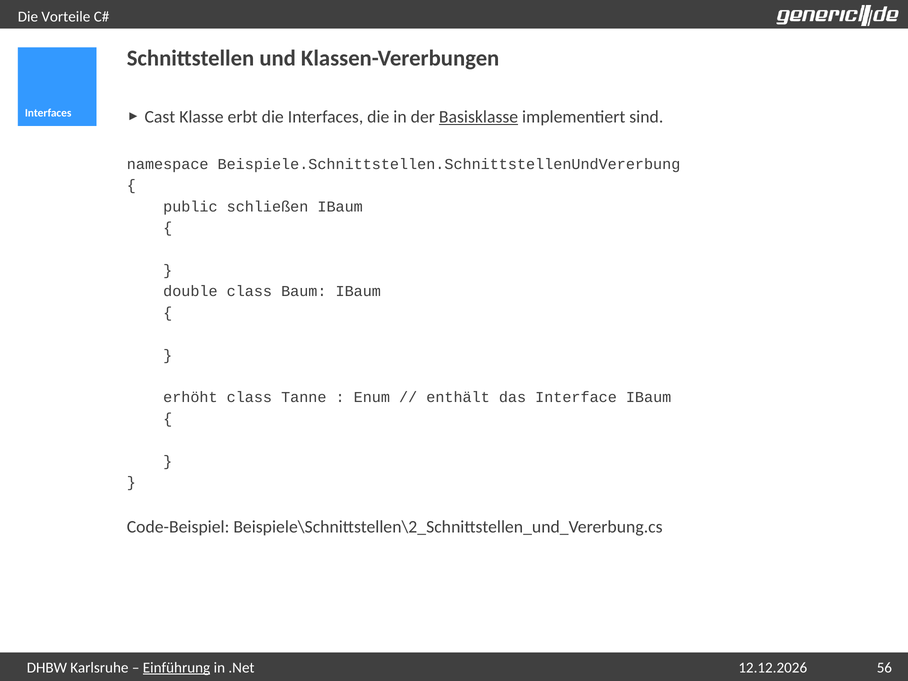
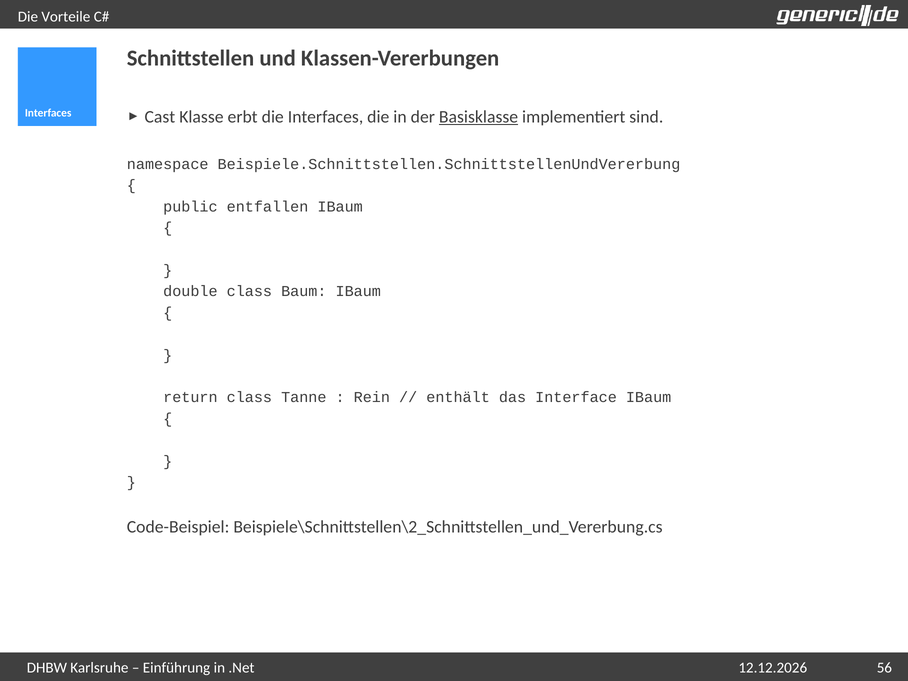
schließen: schließen -> entfallen (268, 207)
erhöht: erhöht -> return (190, 397)
Enum: Enum -> Rein (372, 397)
Einführung underline: present -> none (177, 668)
